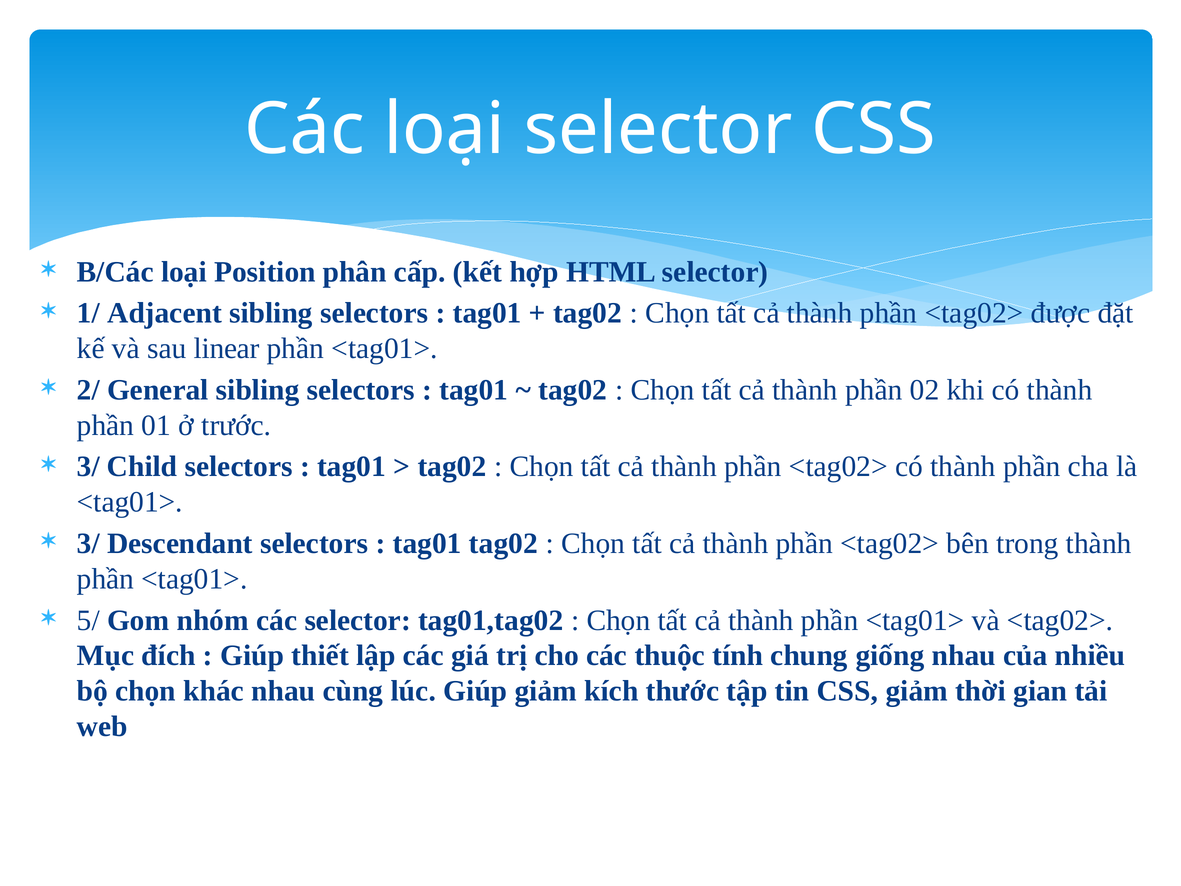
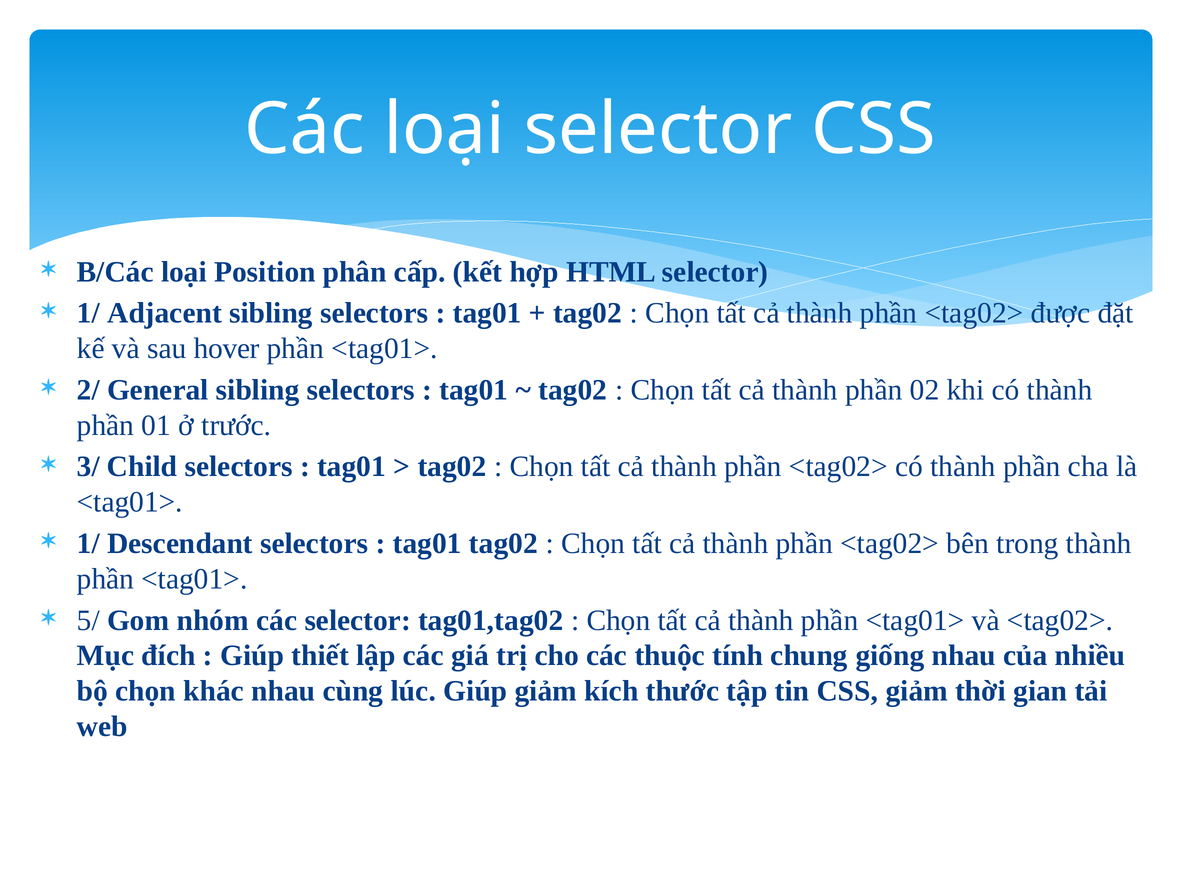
linear: linear -> hover (227, 349)
3/: 3/ -> 1/ (88, 543)
